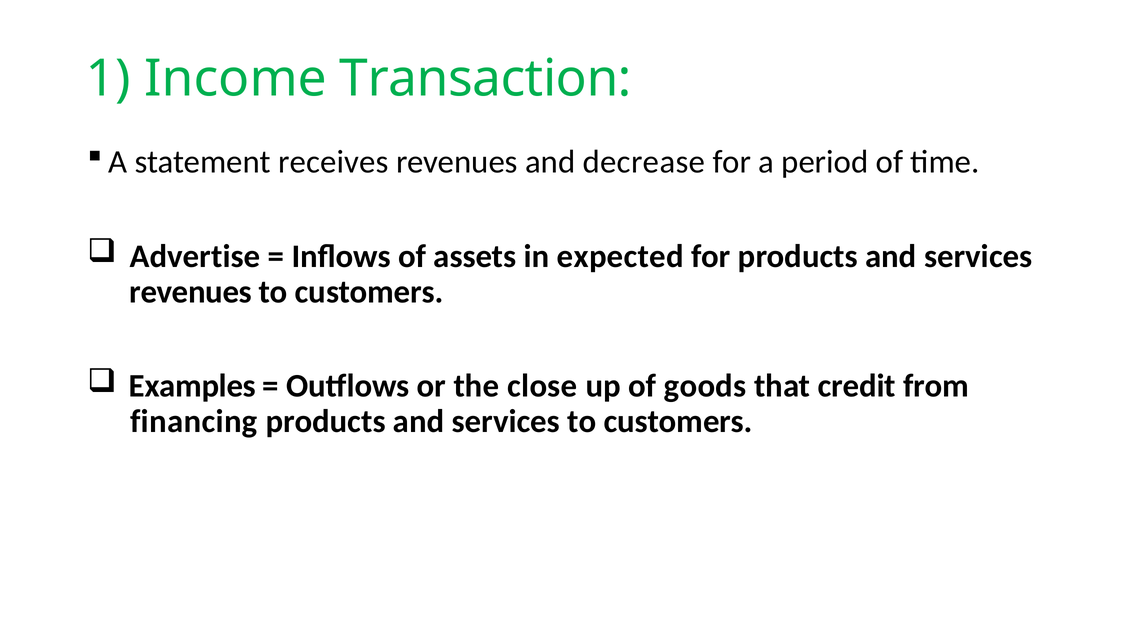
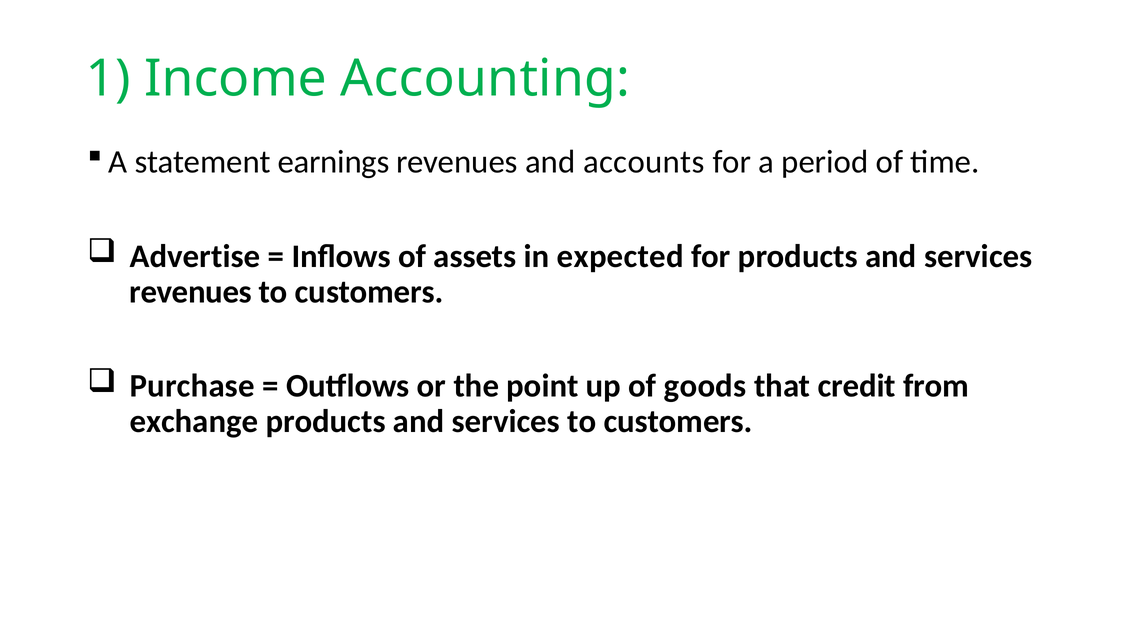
Transaction: Transaction -> Accounting (485, 79)
receives: receives -> earnings (334, 162)
decrease: decrease -> accounts (644, 162)
Examples: Examples -> Purchase (192, 386)
close: close -> point (542, 386)
financing: financing -> exchange (194, 422)
